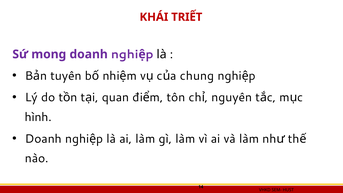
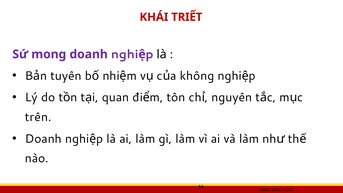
chung: chung -> không (197, 76)
hình: hình -> trên (38, 117)
